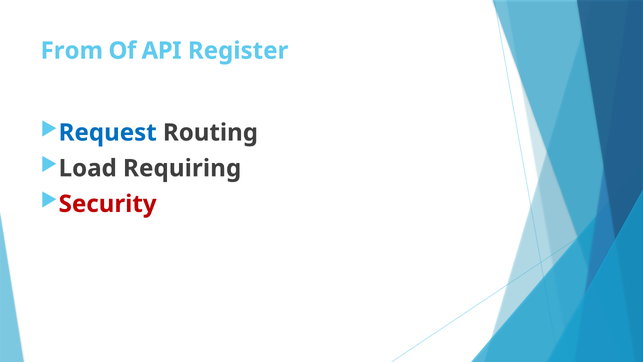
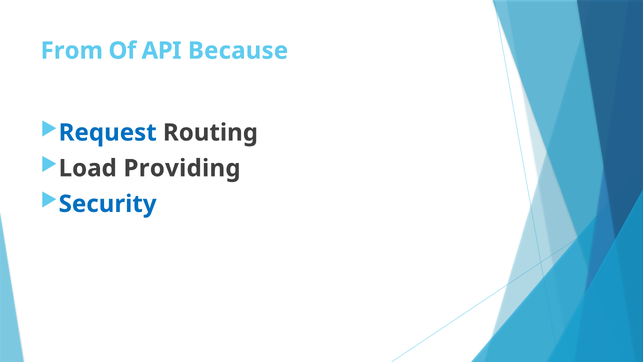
Register: Register -> Because (238, 51)
Requiring: Requiring -> Providing (182, 168)
Security colour: red -> blue (108, 204)
